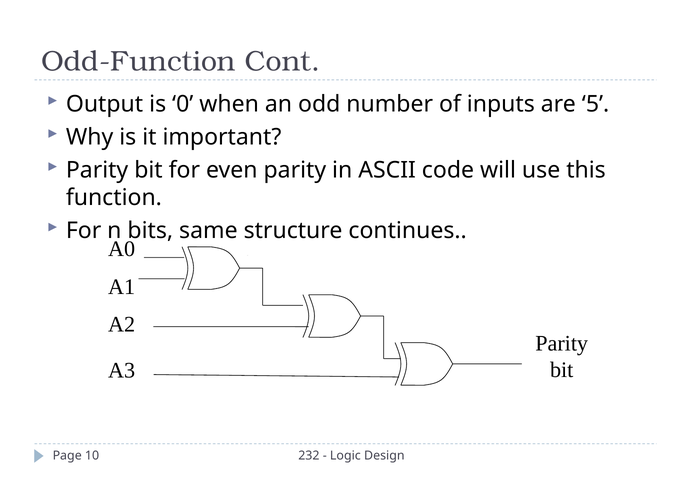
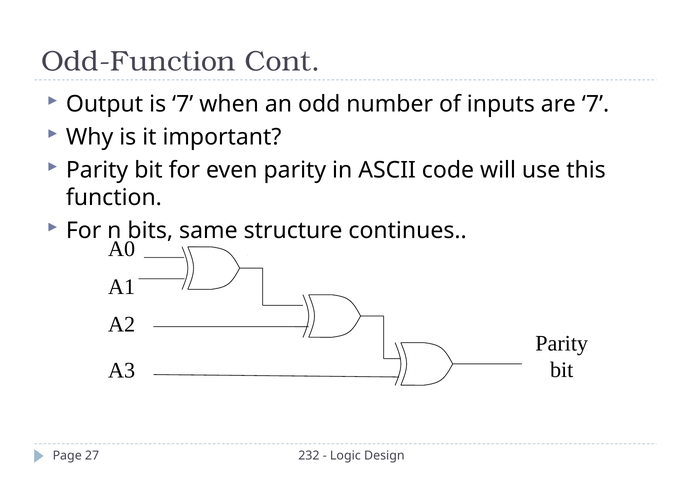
is 0: 0 -> 7 (183, 104)
are 5: 5 -> 7 (596, 104)
10: 10 -> 27 (92, 455)
